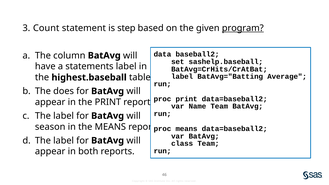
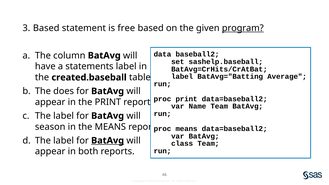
Count: Count -> Based (46, 28)
step: step -> free (126, 28)
highest.baseball: highest.baseball -> created.baseball (89, 77)
BatAvg underline: none -> present (108, 141)
